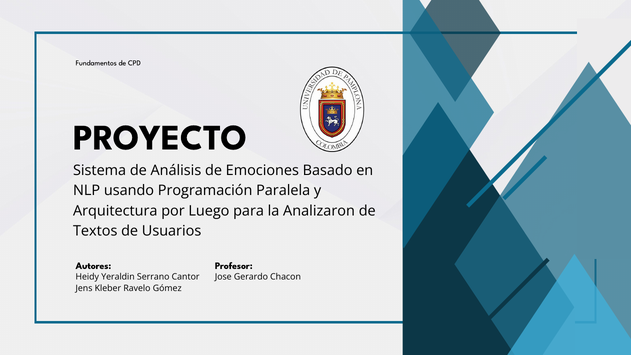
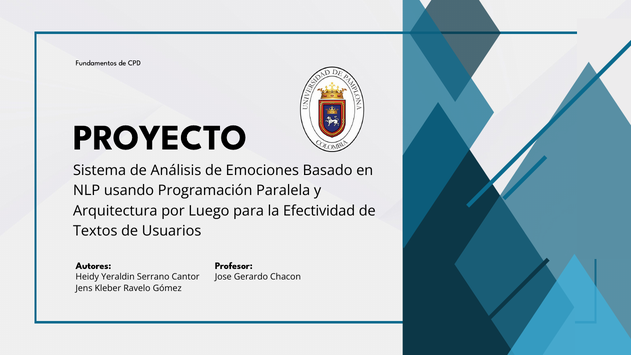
Analizaron: Analizaron -> Efectividad (319, 211)
